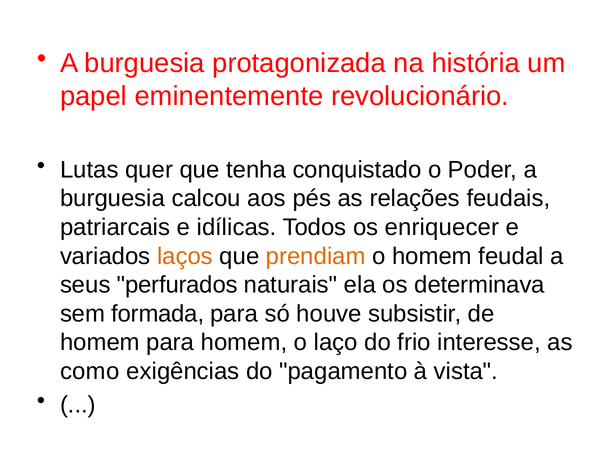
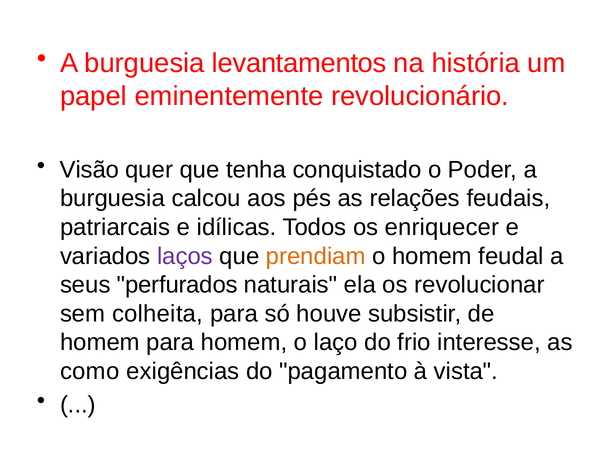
protagonizada: protagonizada -> levantamentos (299, 63)
Lutas: Lutas -> Visão (89, 170)
laços colour: orange -> purple (185, 256)
determinava: determinava -> revolucionar (480, 285)
formada: formada -> colheita (158, 314)
